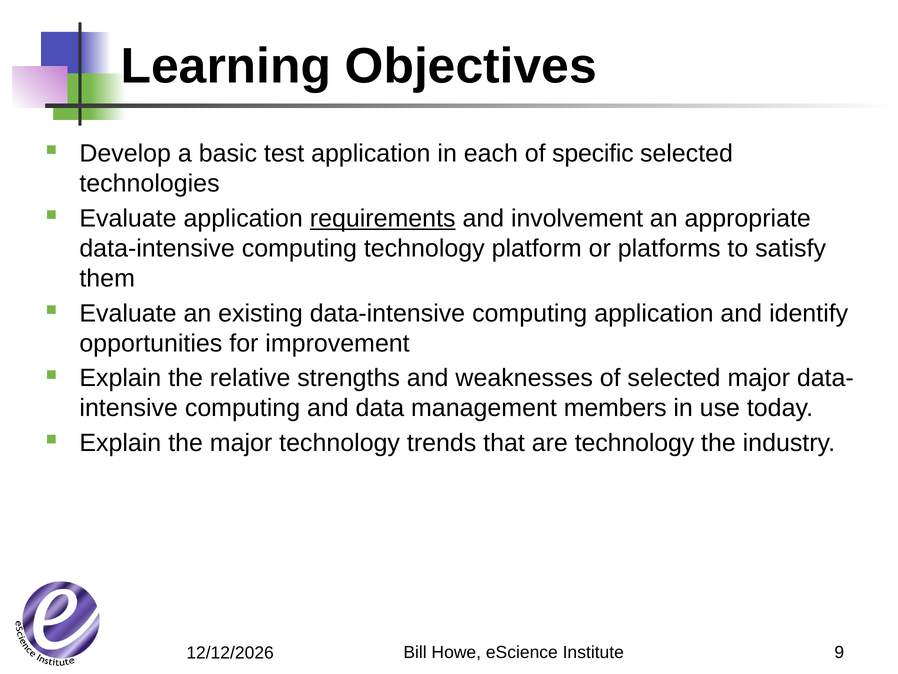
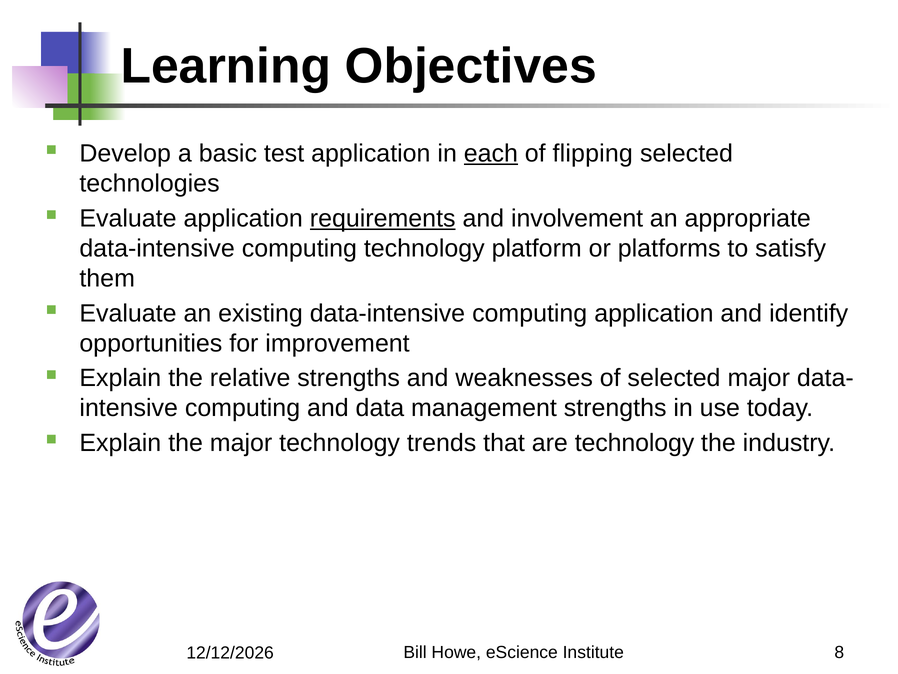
each underline: none -> present (491, 153)
specific: specific -> flipping (593, 153)
management members: members -> strengths (615, 408)
9: 9 -> 8 (839, 652)
